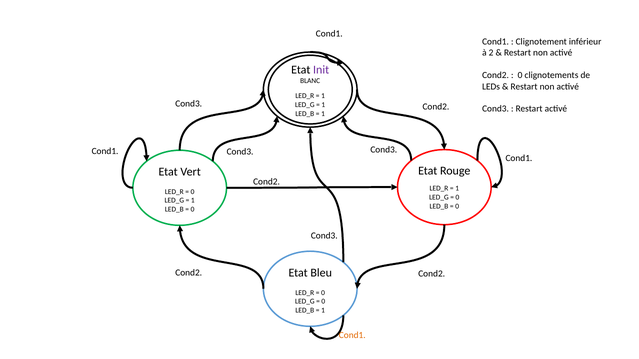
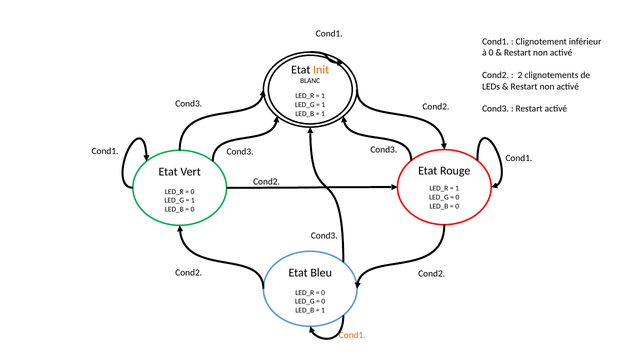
à 2: 2 -> 0 (491, 53)
Init colour: purple -> orange (321, 70)
0: 0 -> 2 (520, 75)
